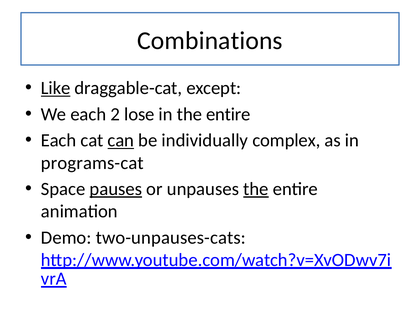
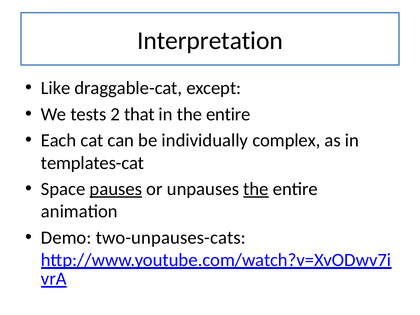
Combinations: Combinations -> Interpretation (210, 41)
Like underline: present -> none (56, 88)
We each: each -> tests (88, 114)
lose: lose -> that (139, 114)
can underline: present -> none (121, 140)
programs-cat: programs-cat -> templates-cat (93, 163)
